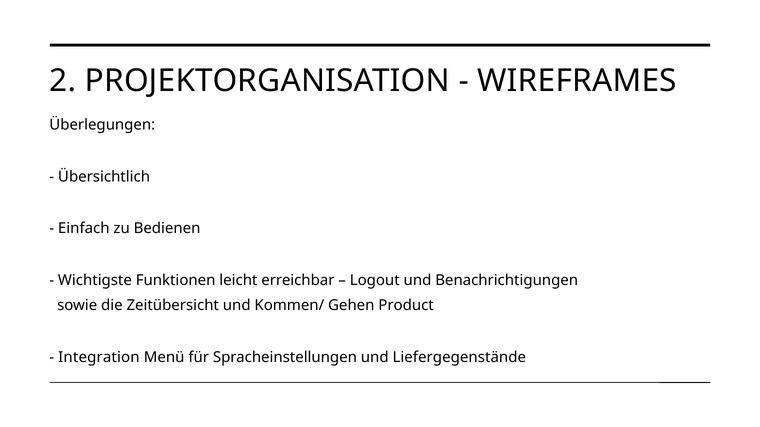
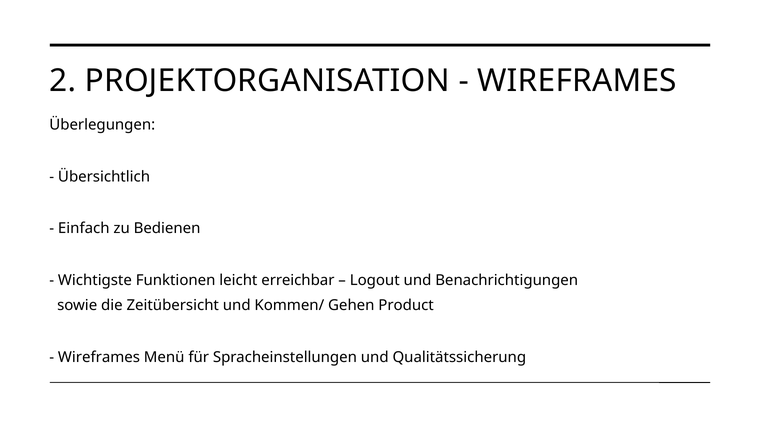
Integration: Integration -> Wireframes (99, 358)
Liefergegenstände: Liefergegenstände -> Qualitätssicherung (459, 358)
